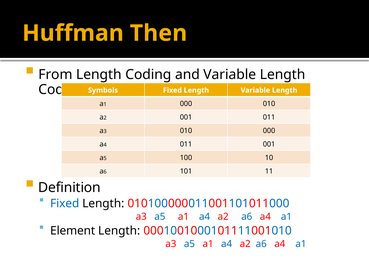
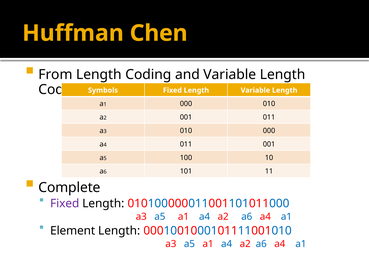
Then: Then -> Chen (159, 33)
Definition: Definition -> Complete (69, 187)
Fixed colour: blue -> purple (65, 203)
